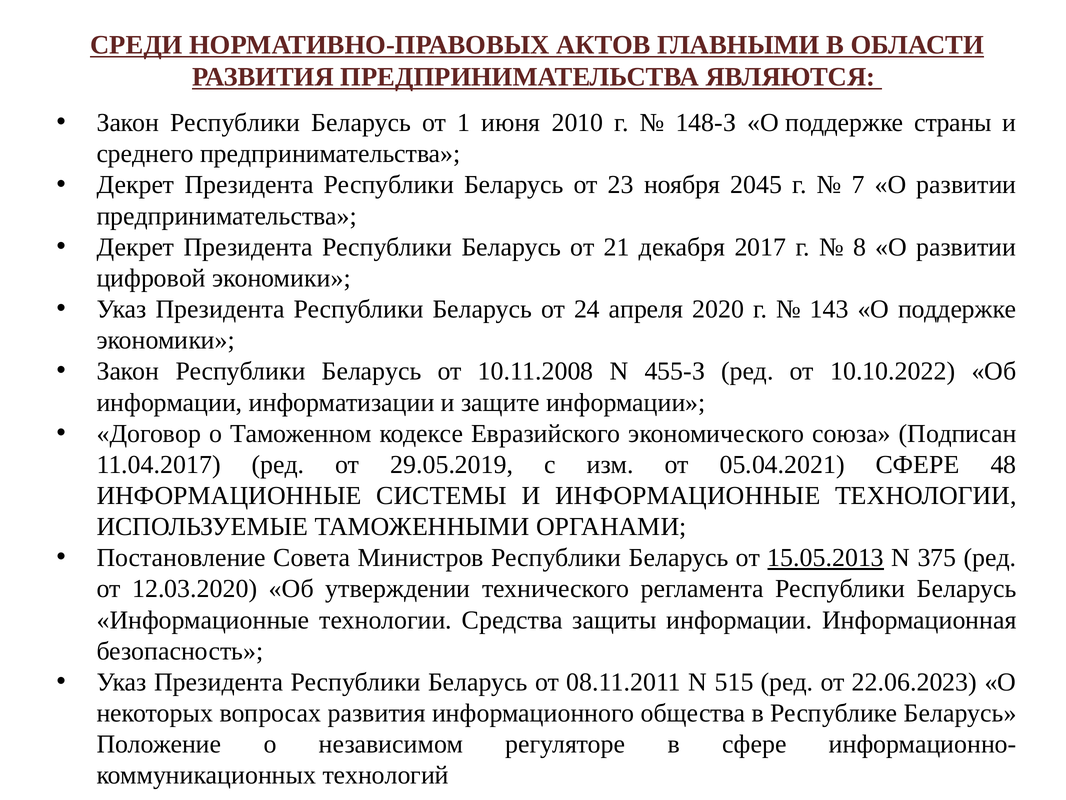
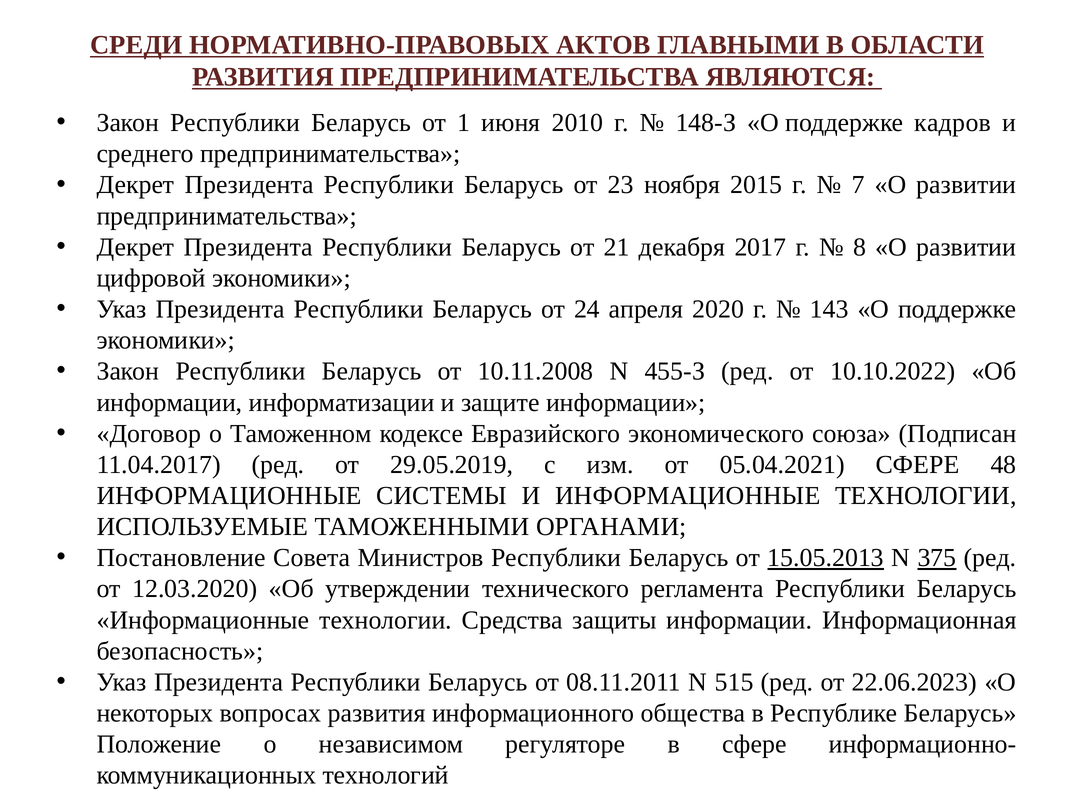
страны: страны -> кадров (953, 123)
2045: 2045 -> 2015 (756, 185)
375 underline: none -> present (937, 557)
